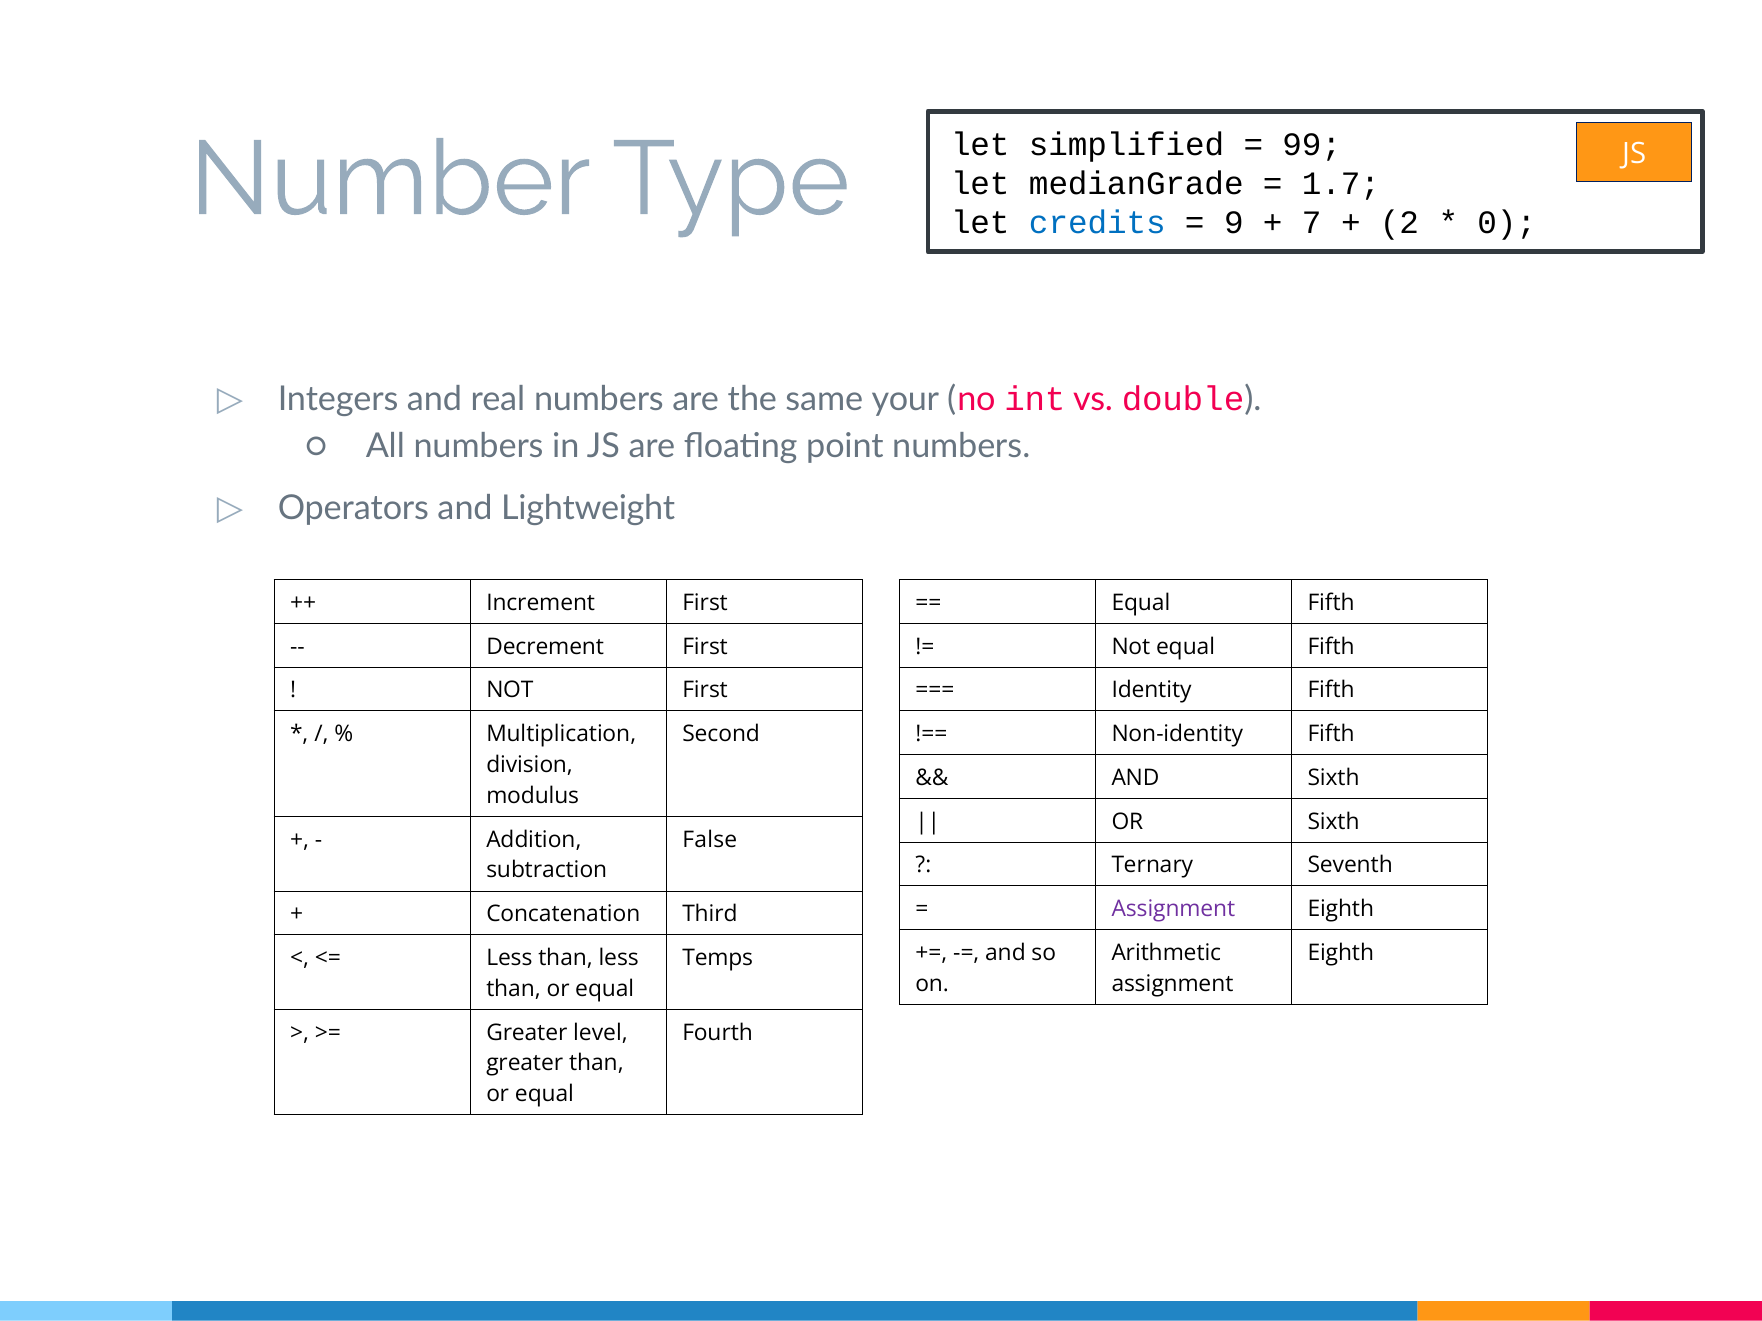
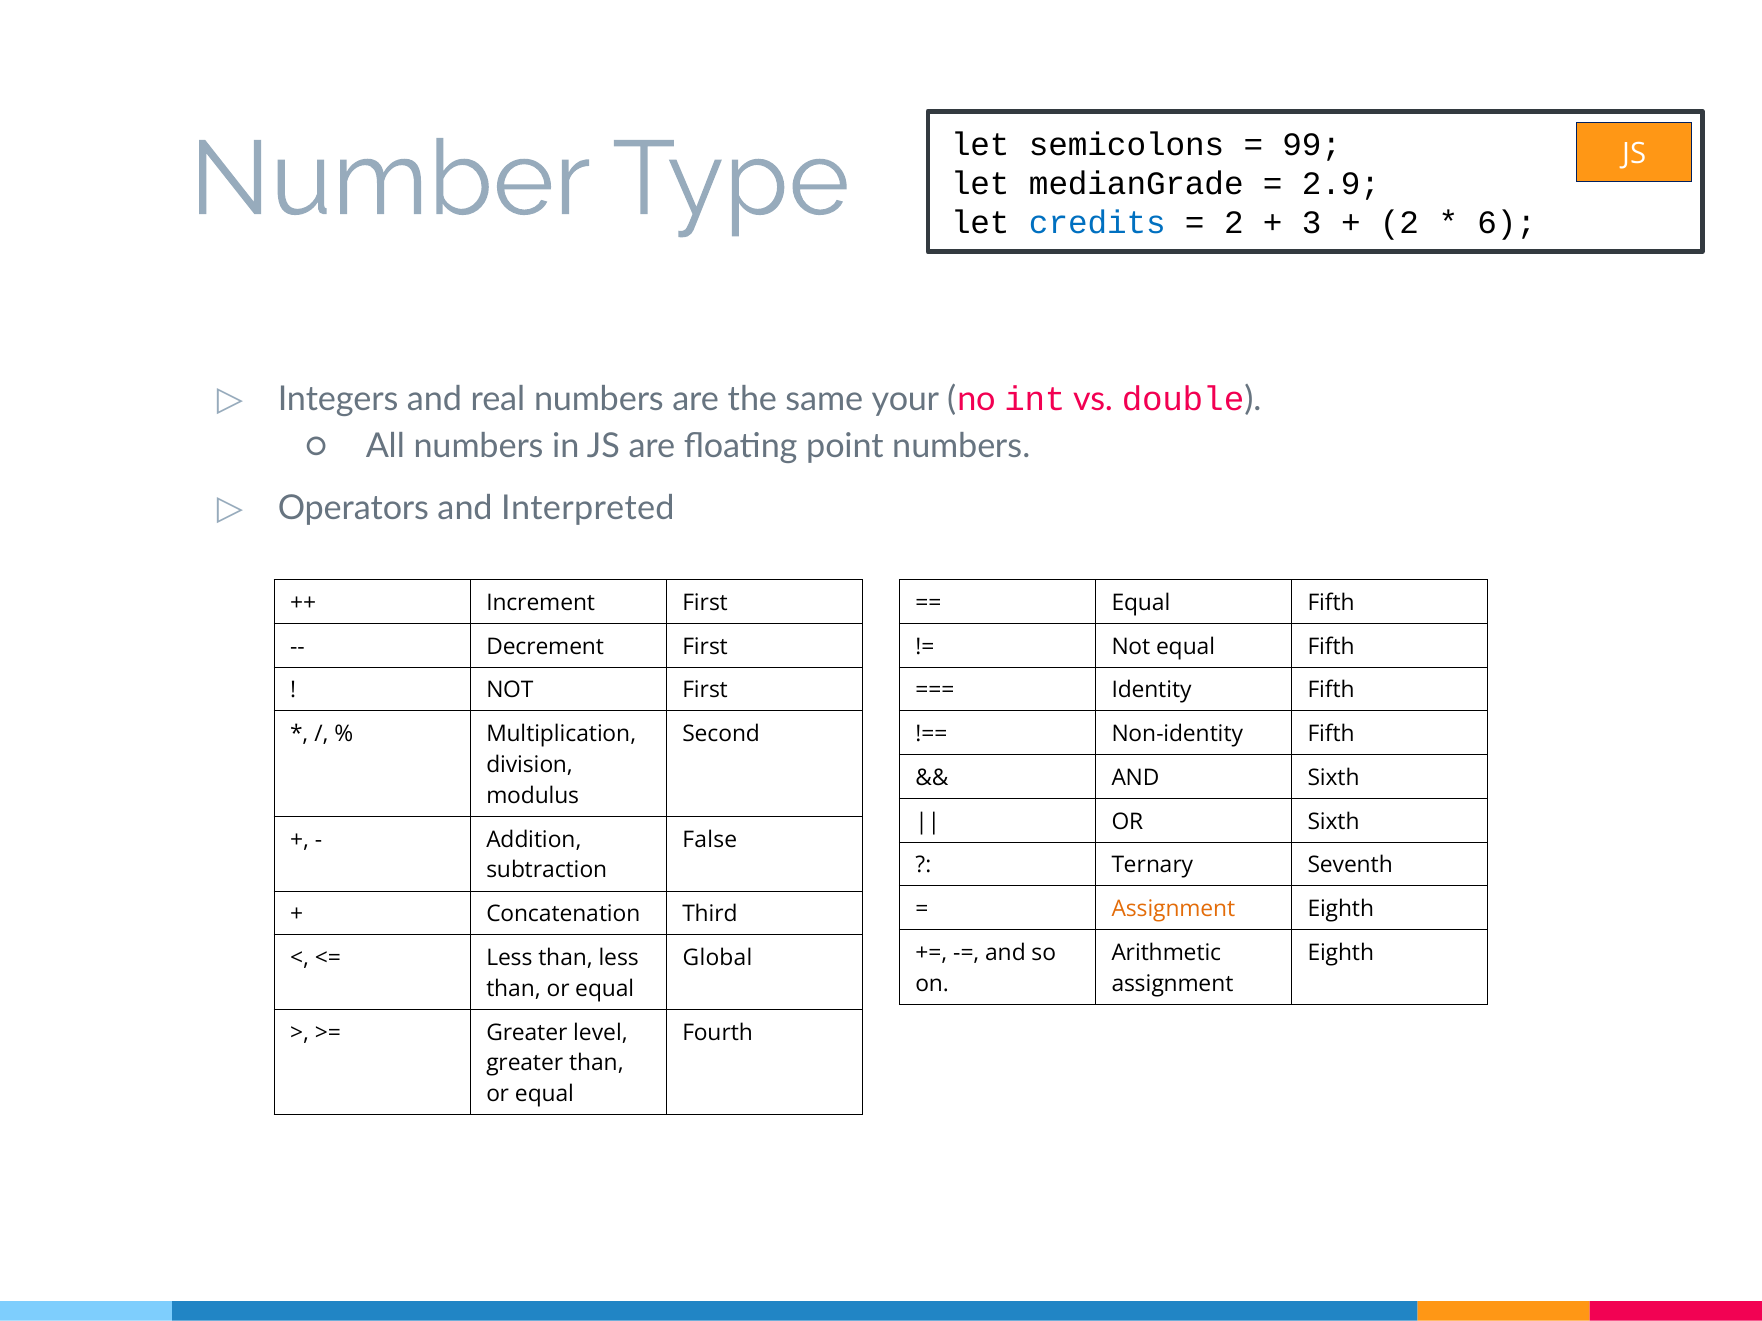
simplified: simplified -> semicolons (1127, 145)
1.7: 1.7 -> 2.9 (1341, 184)
9: 9 -> 2 (1234, 223)
7: 7 -> 3 (1312, 223)
0: 0 -> 6 (1507, 223)
Lightweight: Lightweight -> Interpreted (588, 509)
Assignment colour: purple -> orange (1173, 909)
Temps: Temps -> Global (717, 958)
